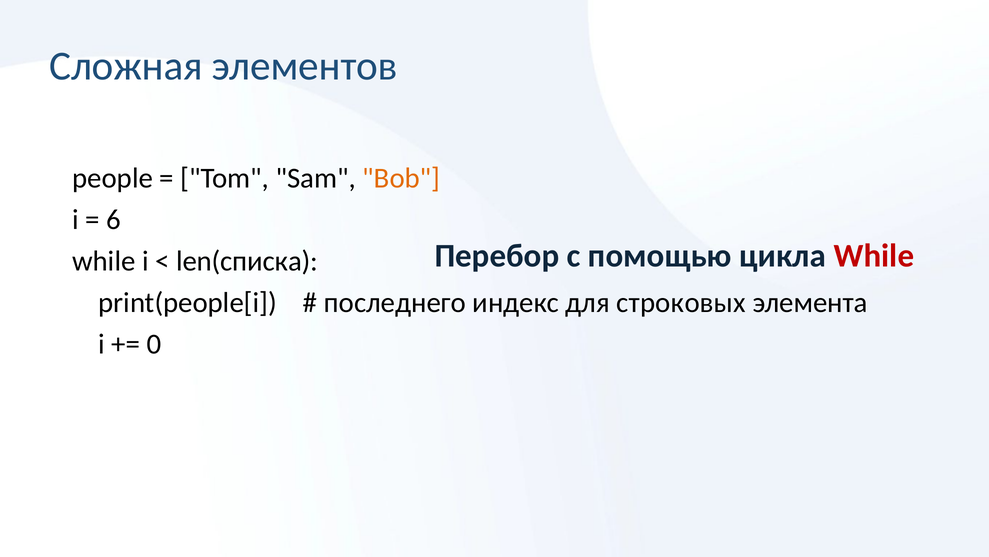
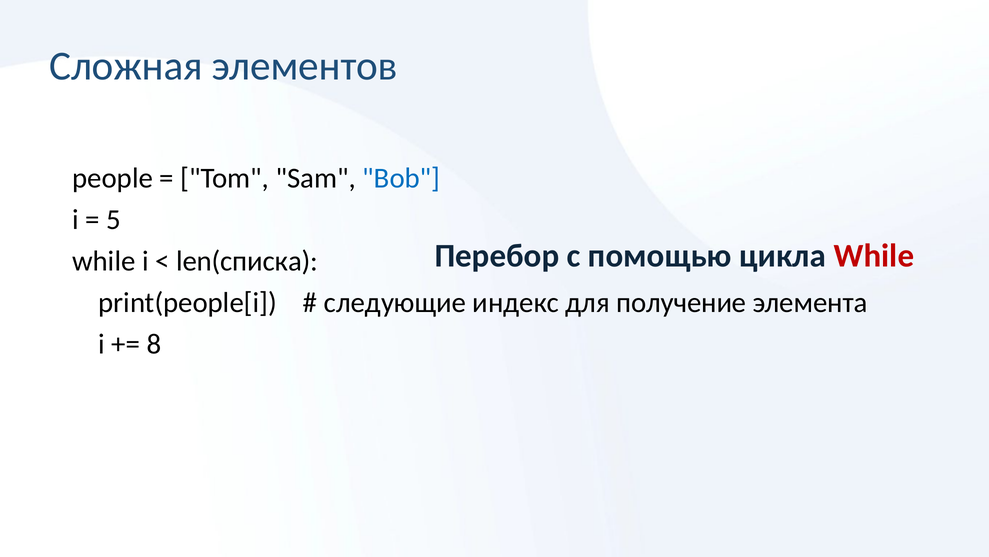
Bob colour: orange -> blue (401, 178)
6: 6 -> 5 (114, 219)
последнего: последнего -> следующие (395, 302)
строковых: строковых -> получение (681, 302)
0: 0 -> 8 (154, 344)
